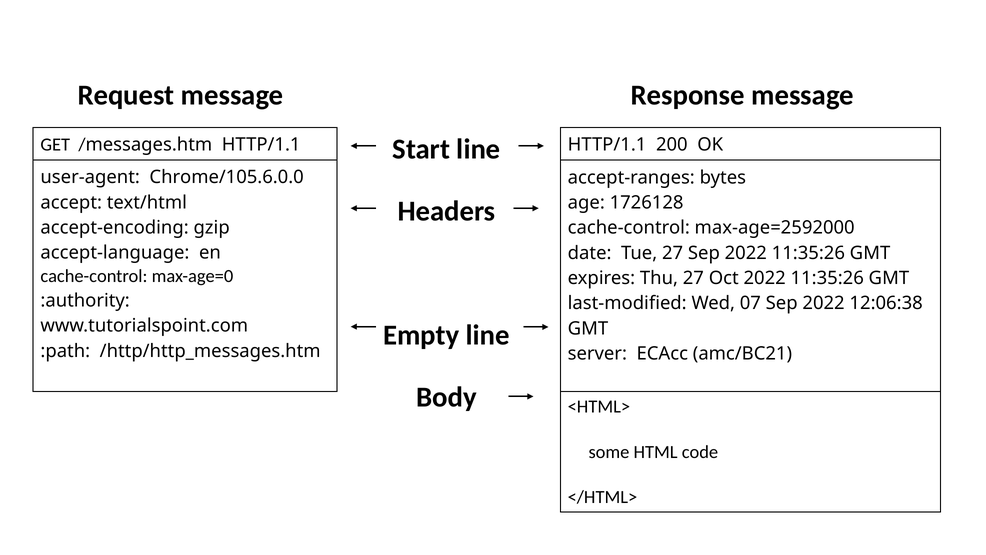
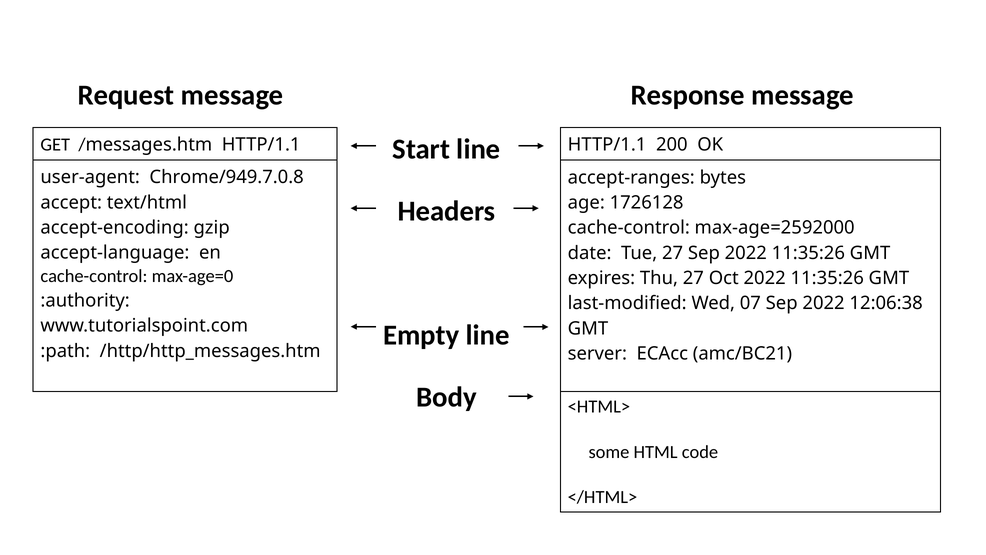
Chrome/105.6.0.0: Chrome/105.6.0.0 -> Chrome/949.7.0.8 (227, 177)
